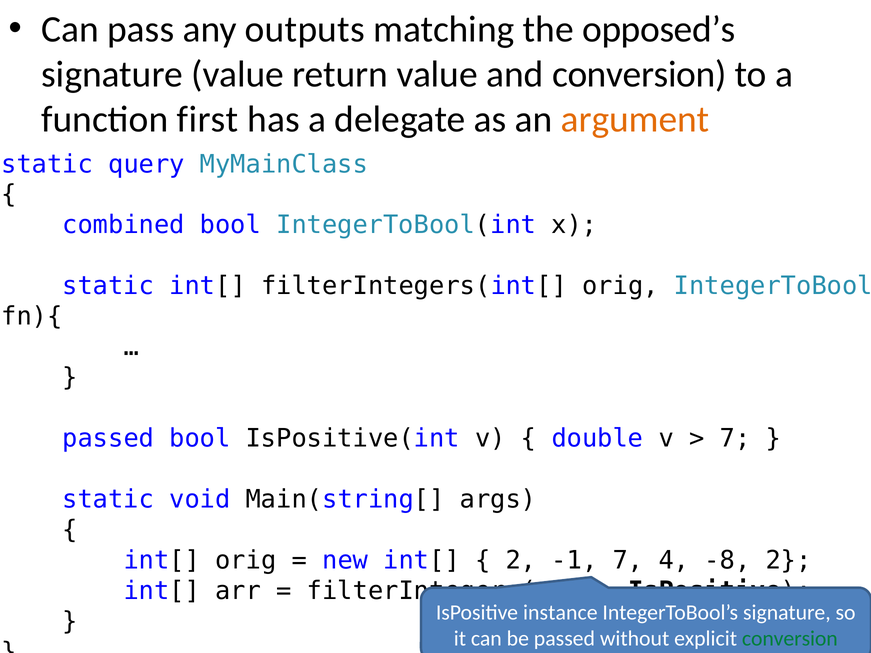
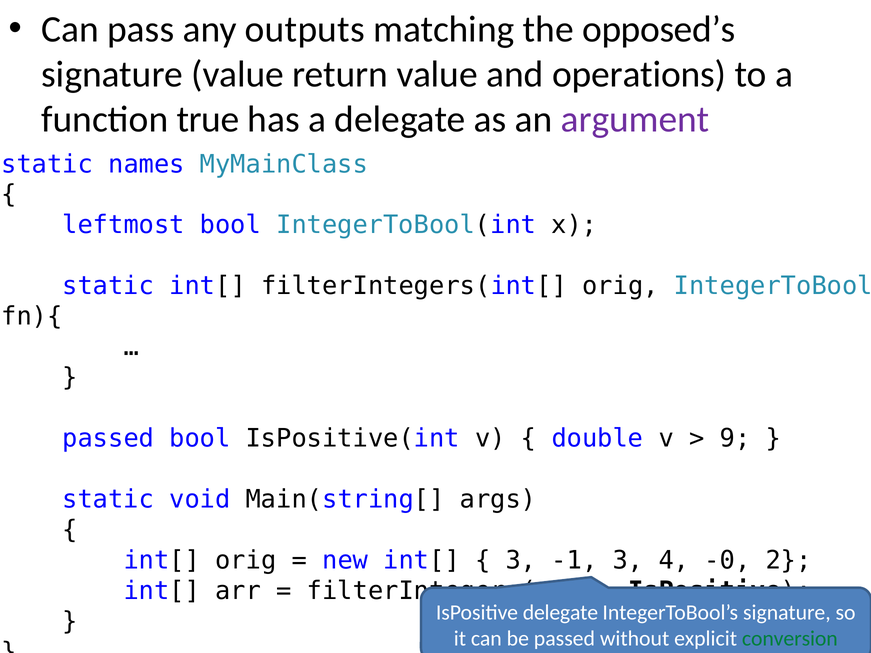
and conversion: conversion -> operations (639, 75)
first: first -> true (208, 120)
argument colour: orange -> purple (635, 120)
query: query -> names (146, 164)
combined: combined -> leftmost (124, 225)
7: 7 -> 9 (735, 439)
2: 2 -> 3 (521, 561)
-1 7: 7 -> 3 (628, 561)
-8: -8 -> -0 (727, 561)
IsPositive instance: instance -> delegate (560, 613)
